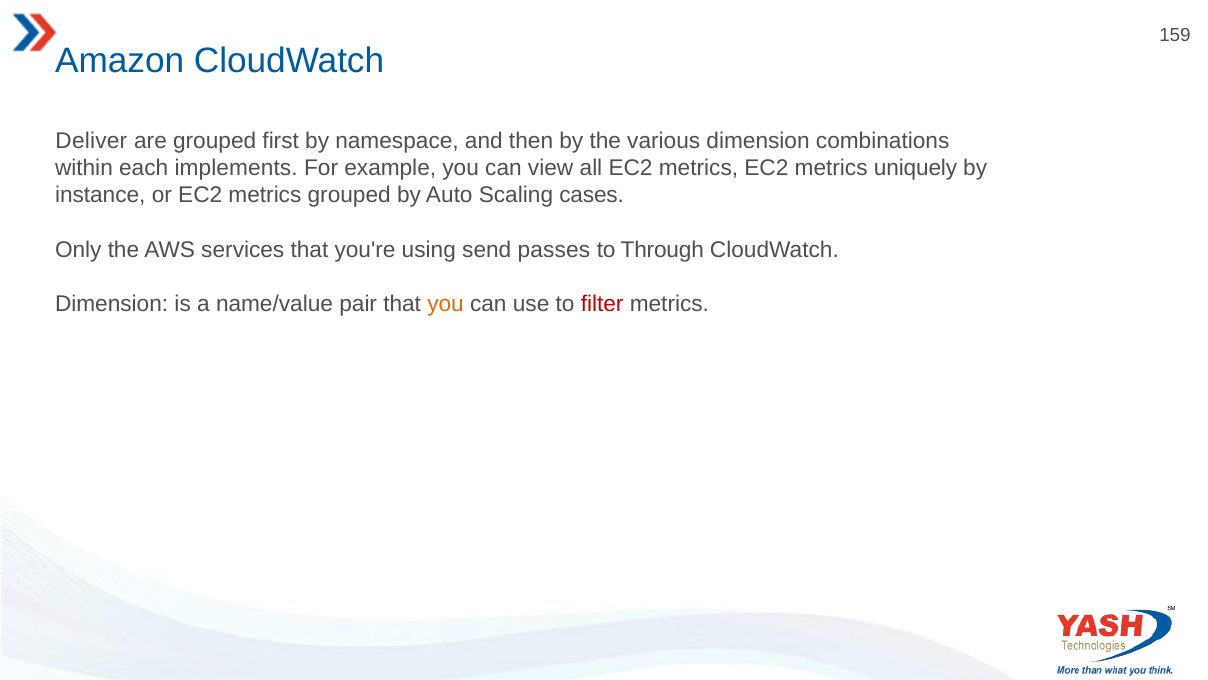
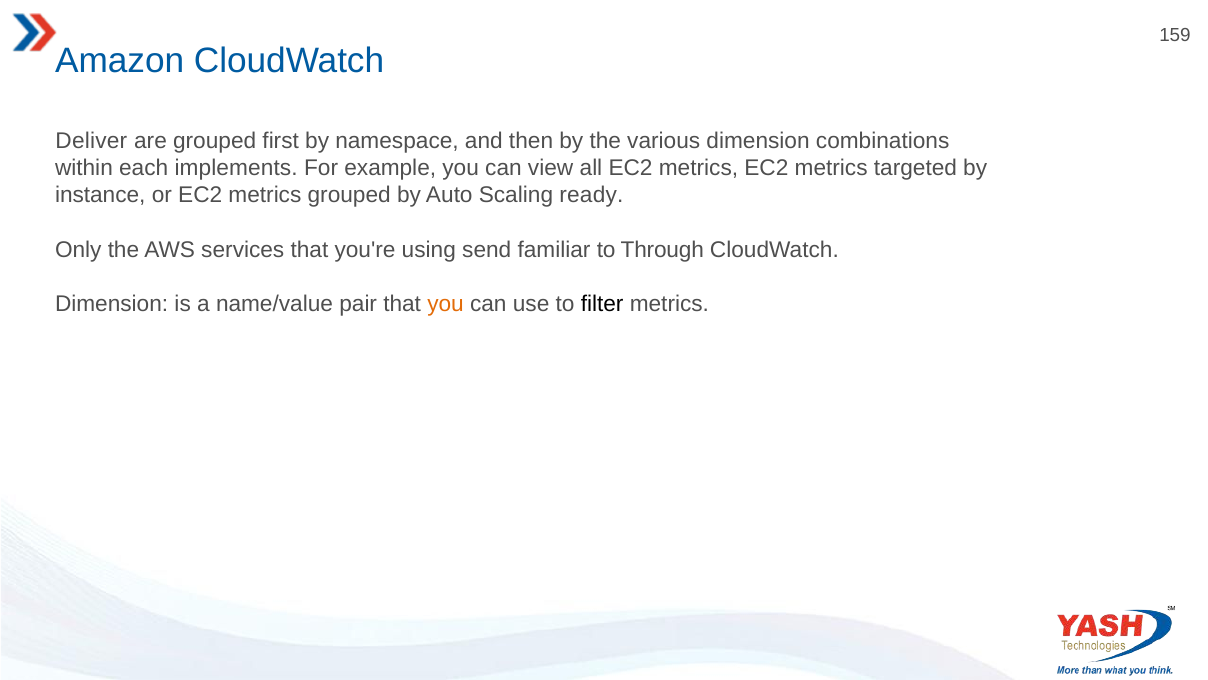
uniquely: uniquely -> targeted (915, 168)
cases: cases -> ready (591, 195)
passes: passes -> familiar (554, 250)
filter colour: red -> black (602, 304)
